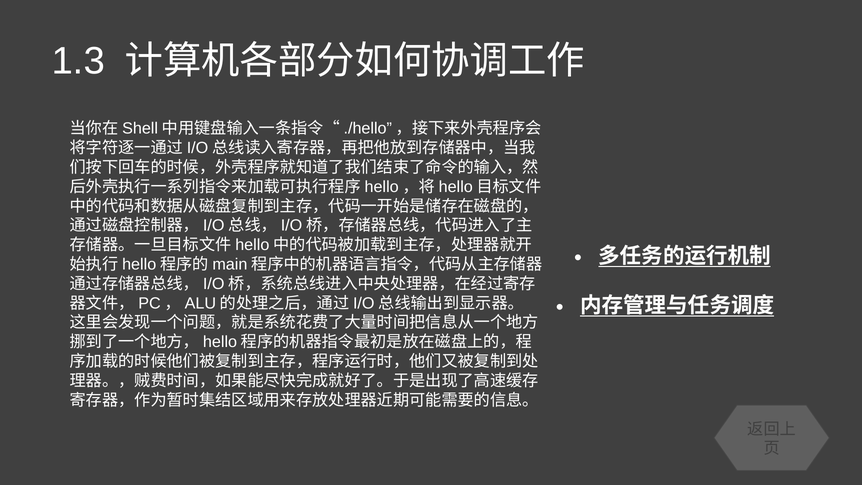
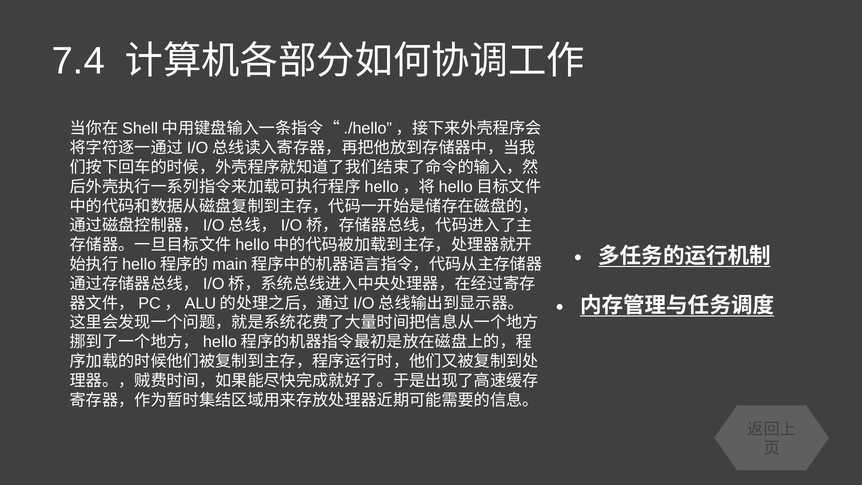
1.3: 1.3 -> 7.4 (78, 61)
